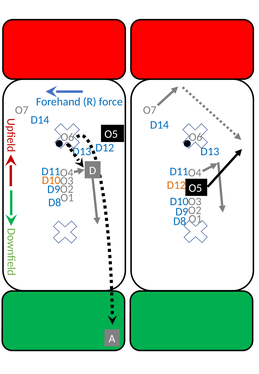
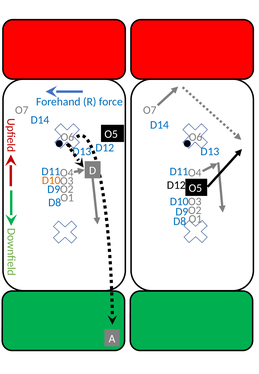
D12 colour: orange -> black (176, 185)
